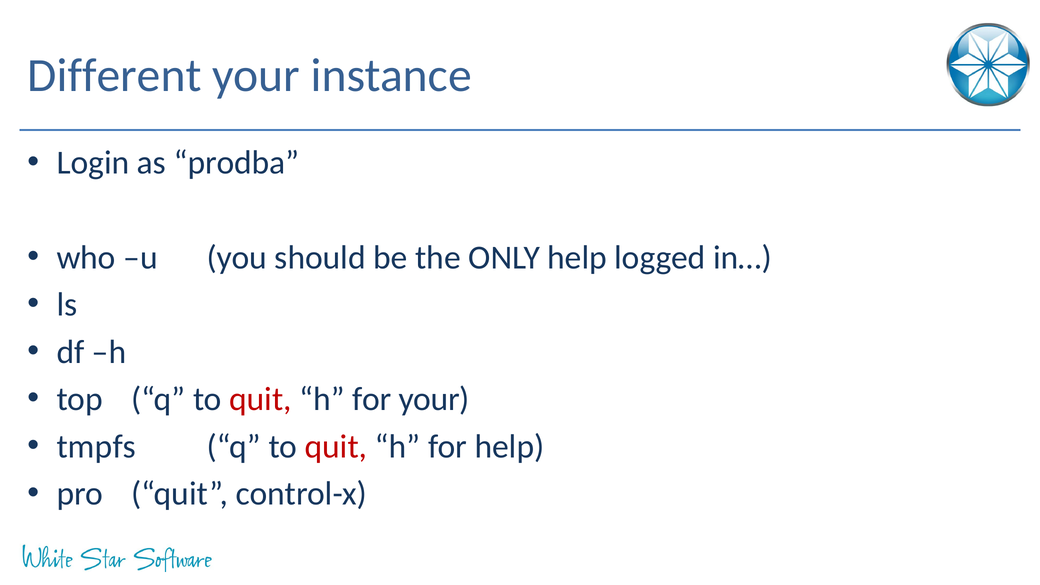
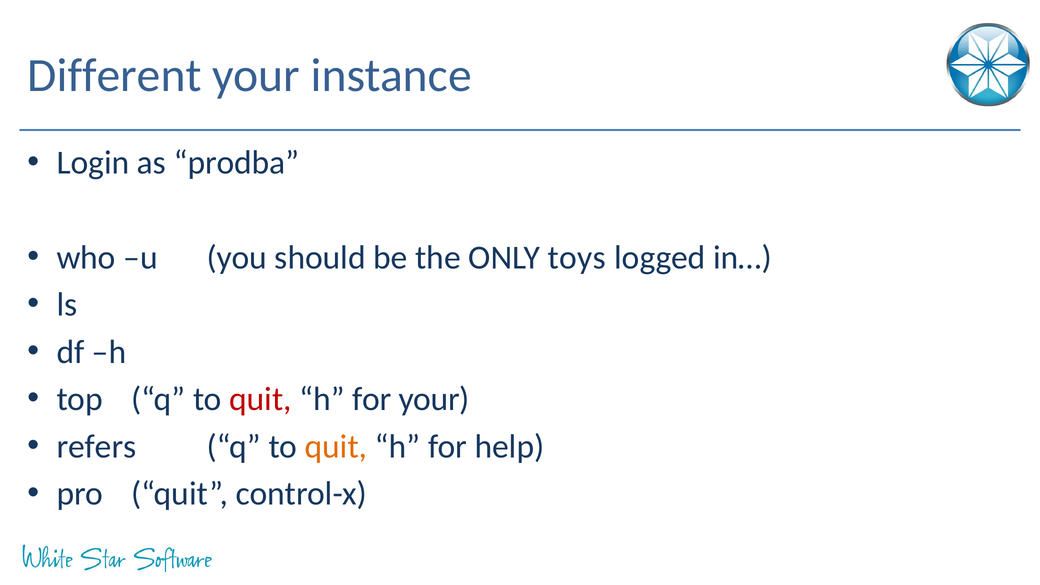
ONLY help: help -> toys (577, 257)
tmpfs: tmpfs -> refers (96, 446)
quit colour: red -> orange (336, 446)
